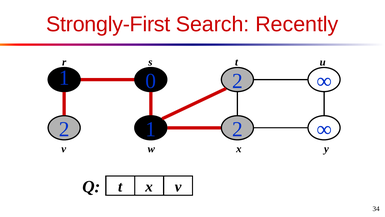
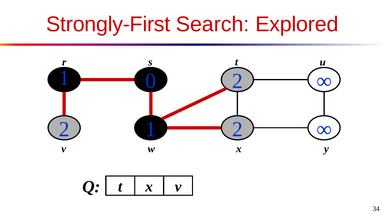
Recently: Recently -> Explored (297, 24)
